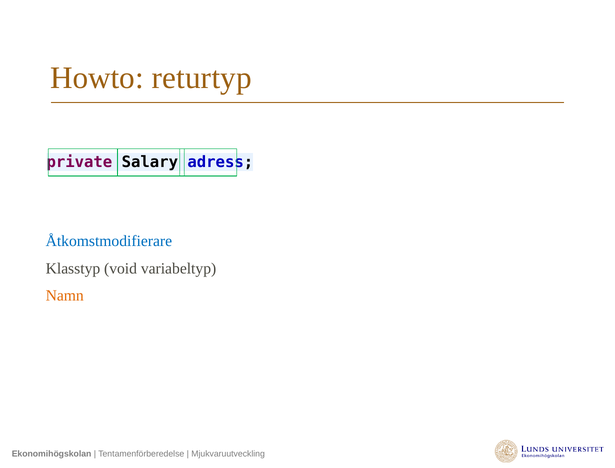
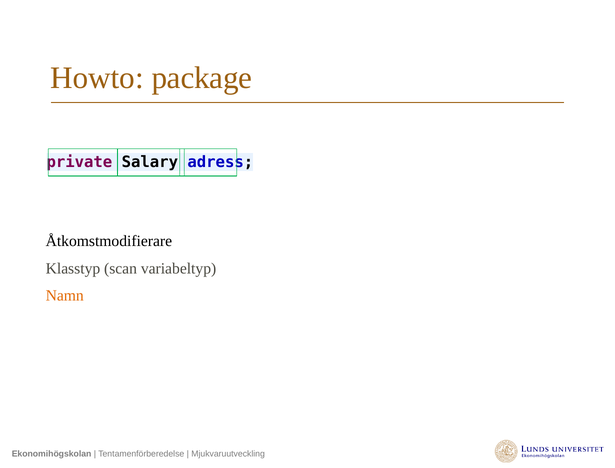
returtyp: returtyp -> package (202, 78)
Åtkomstmodifierare colour: blue -> black (109, 241)
void: void -> scan (121, 268)
